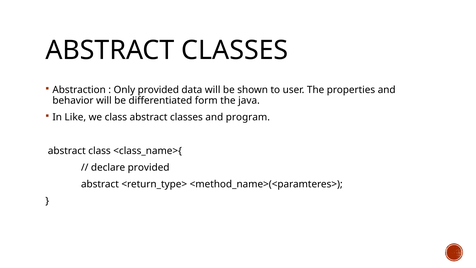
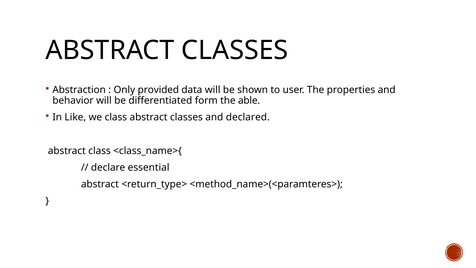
java: java -> able (249, 101)
program: program -> declared (248, 117)
declare provided: provided -> essential (149, 167)
